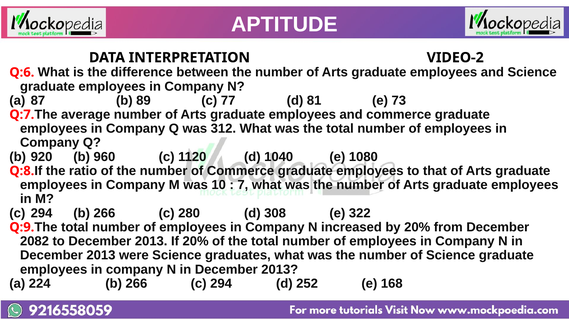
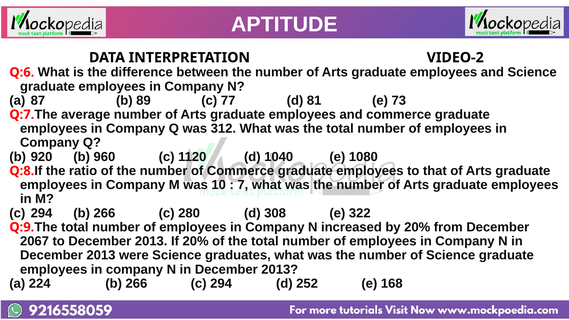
2082: 2082 -> 2067 (34, 241)
